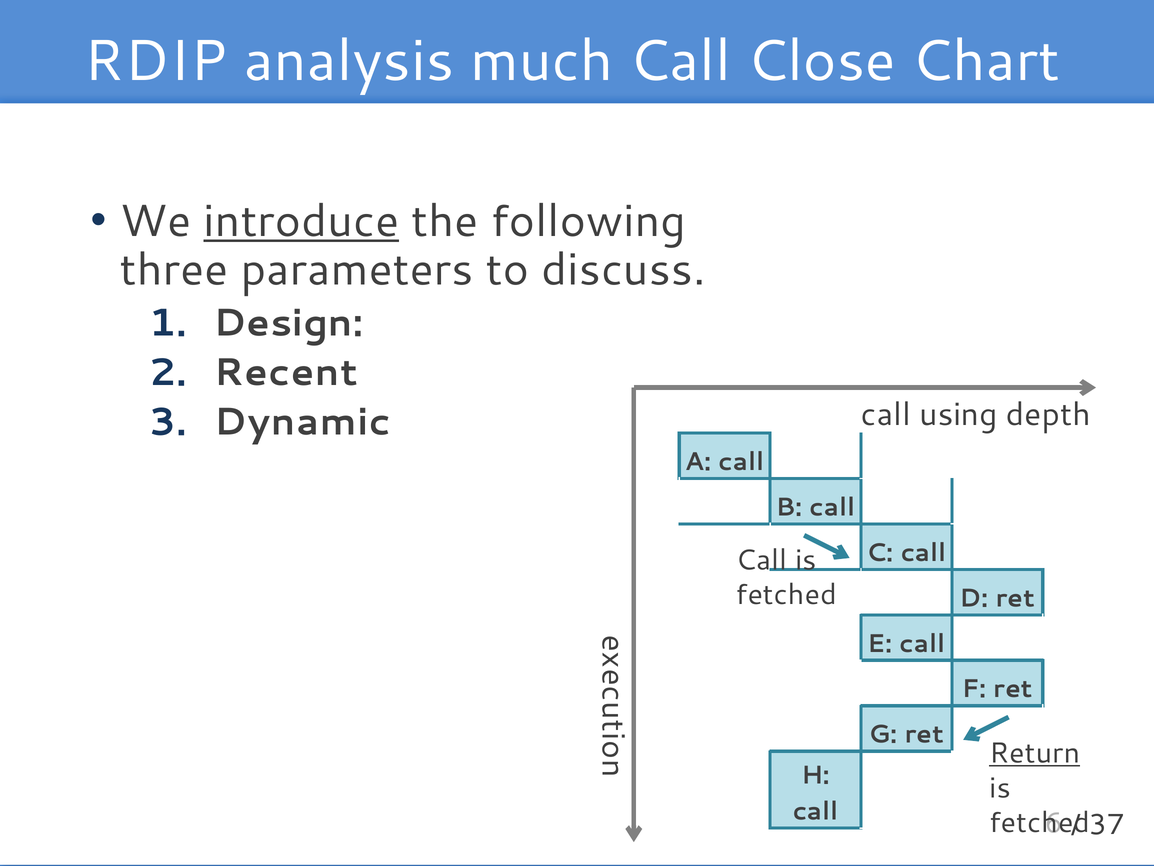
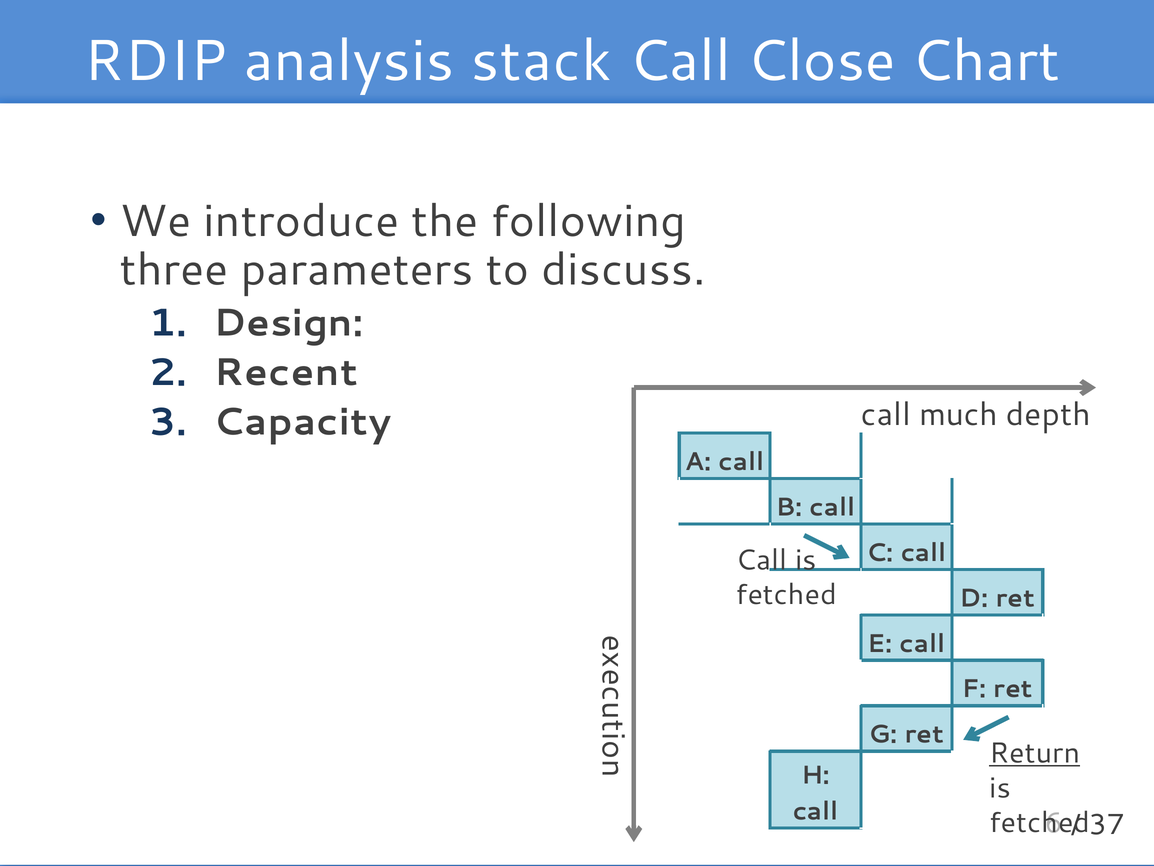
much: much -> stack (541, 61)
introduce underline: present -> none (301, 221)
using: using -> much (958, 414)
Dynamic: Dynamic -> Capacity (302, 422)
